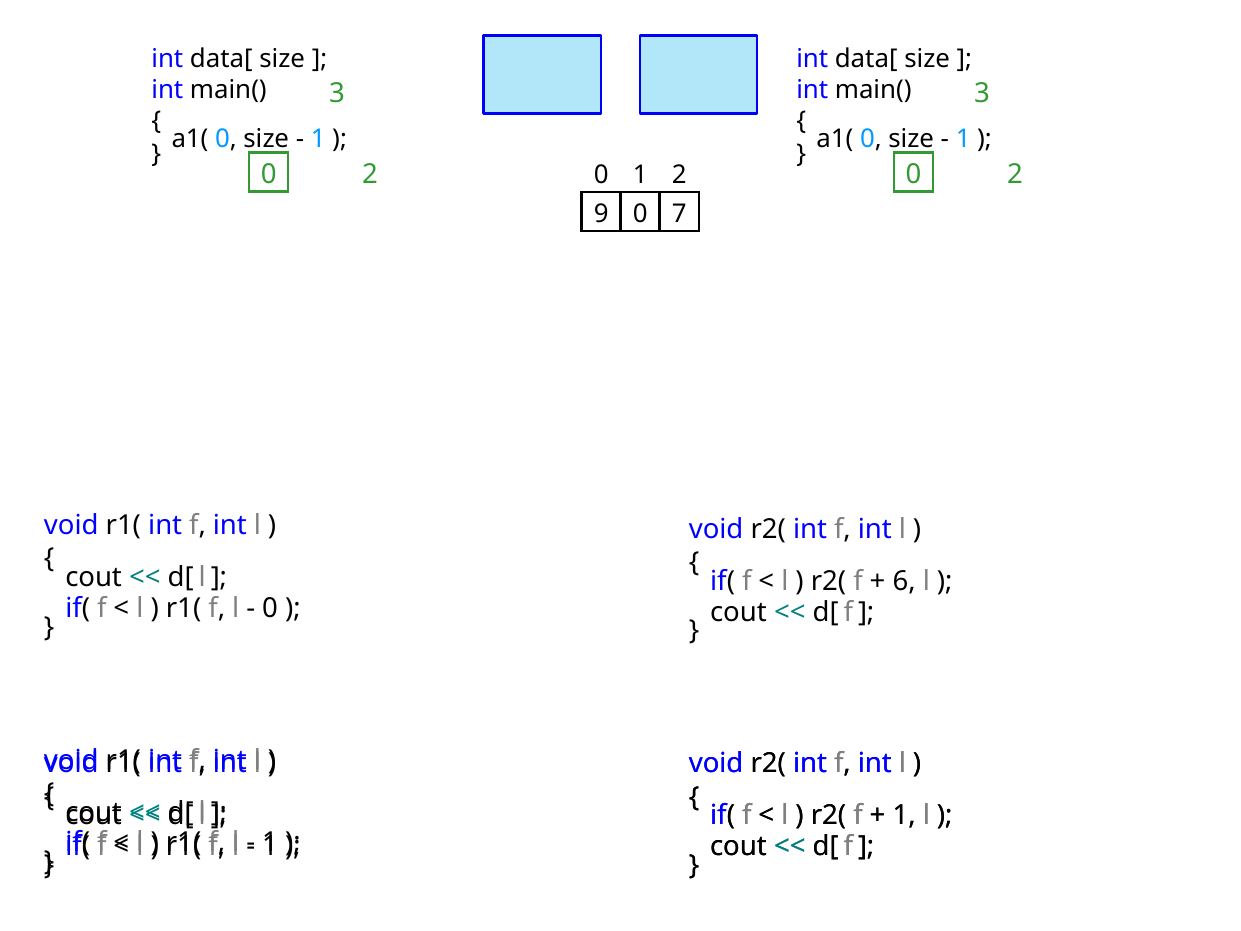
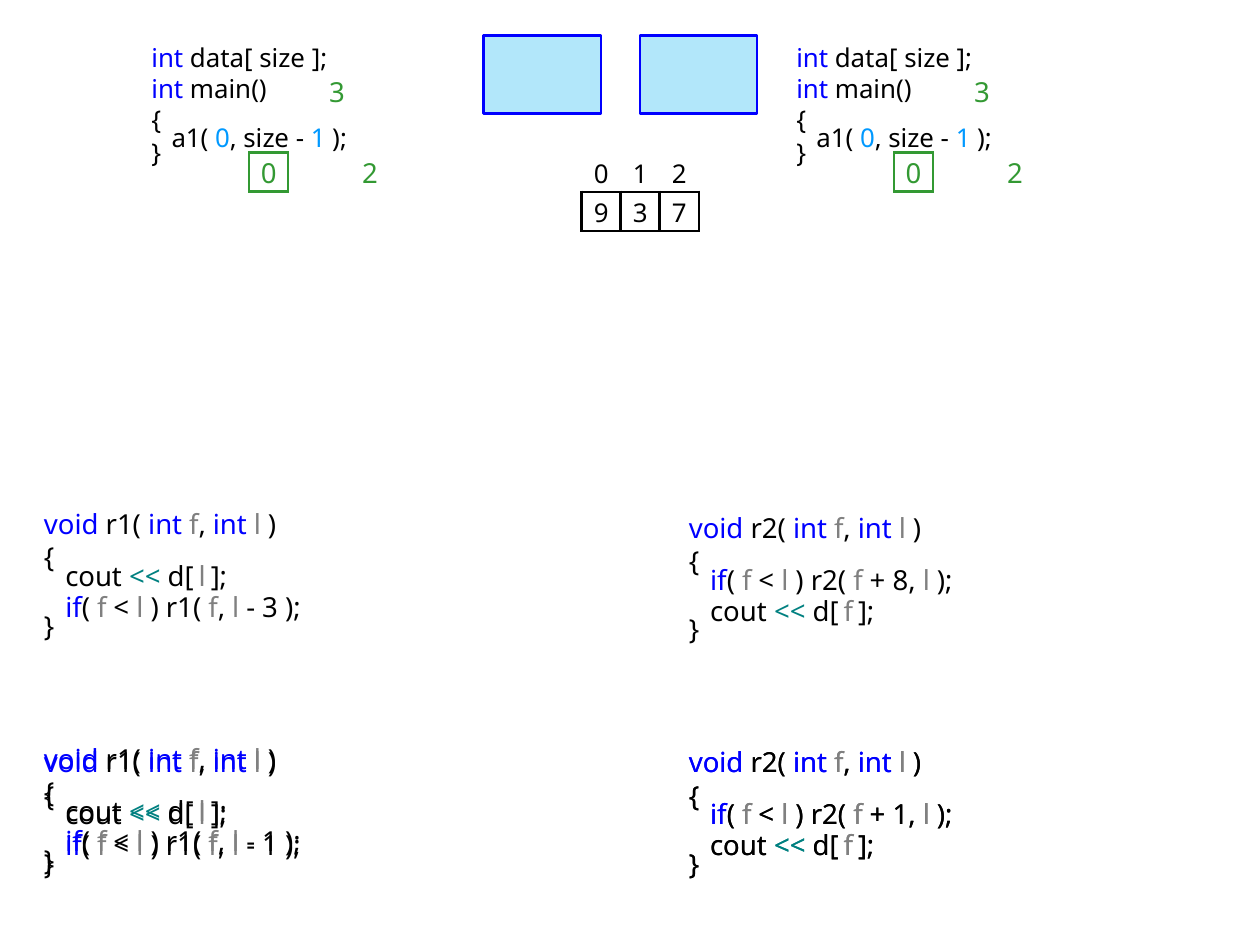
9 0: 0 -> 3 (640, 214)
6: 6 -> 8 (904, 581)
0: 0 -> 3 (270, 608)
